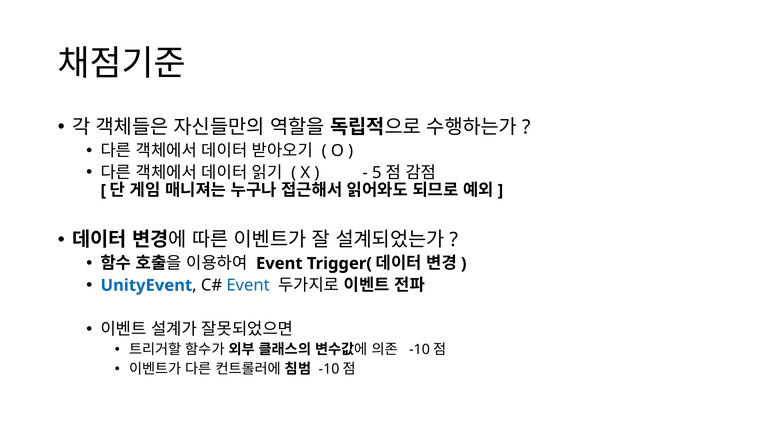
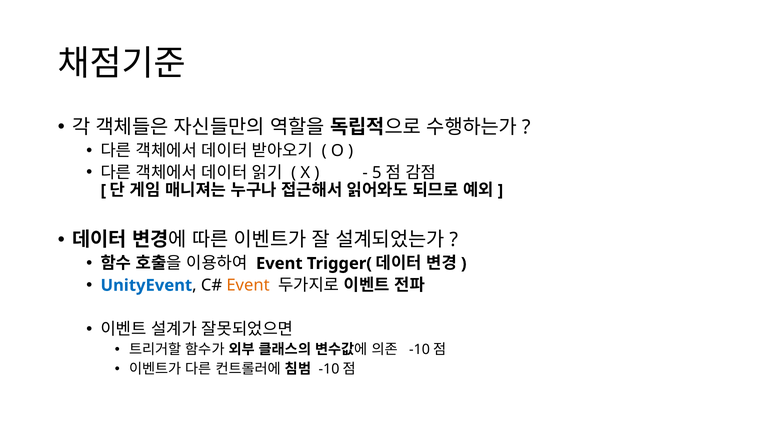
Event colour: blue -> orange (248, 285)
